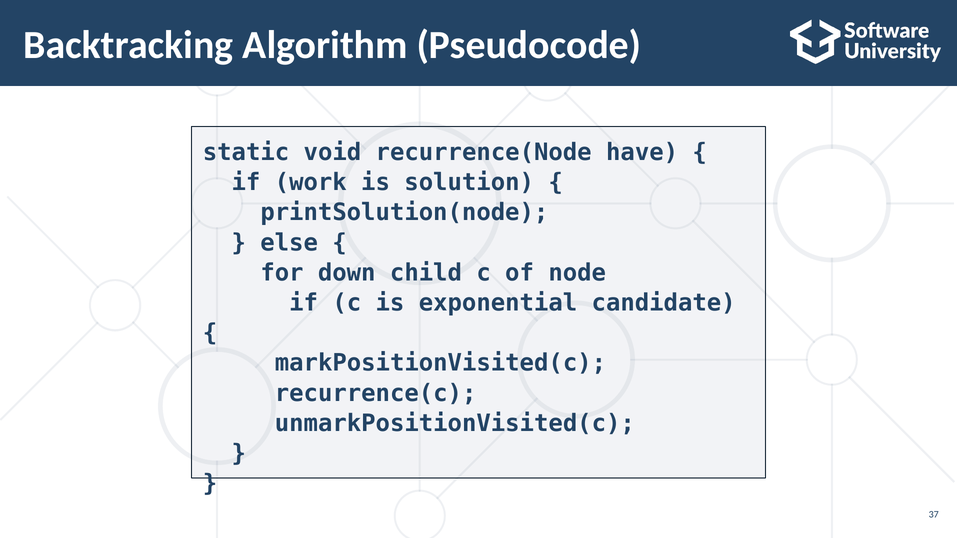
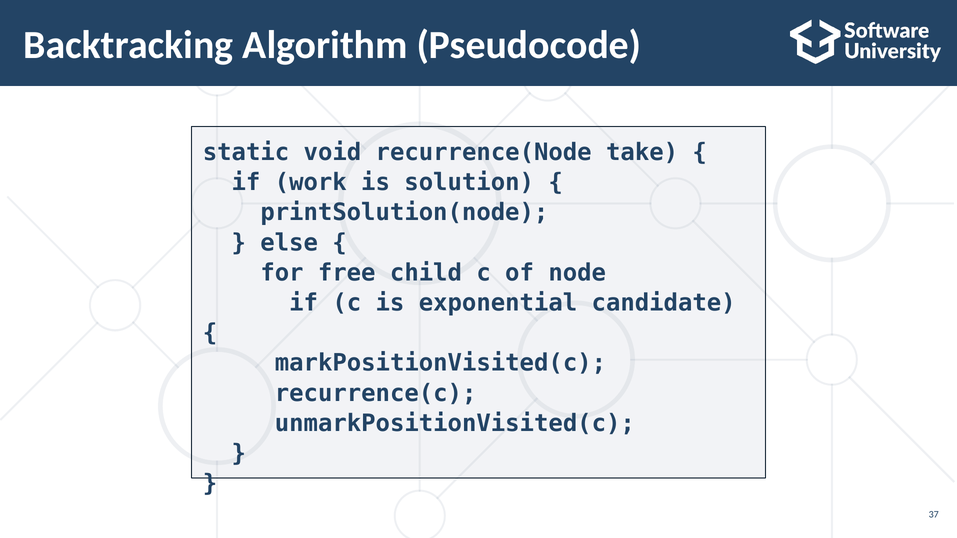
have: have -> take (642, 152)
down: down -> free (347, 273)
